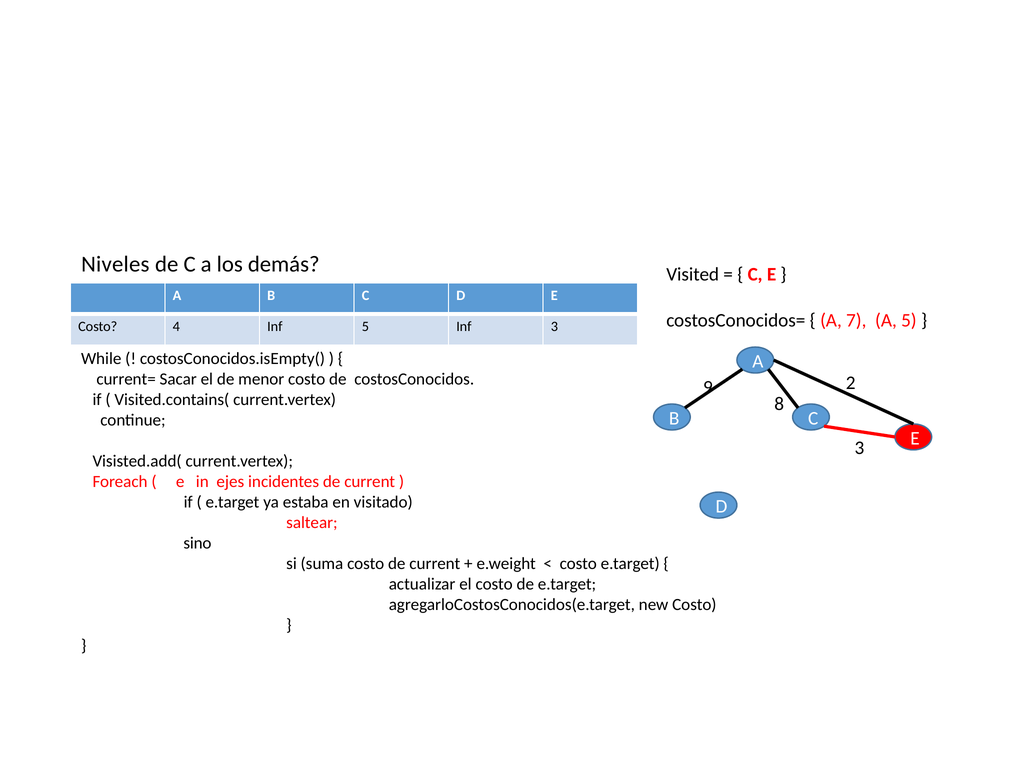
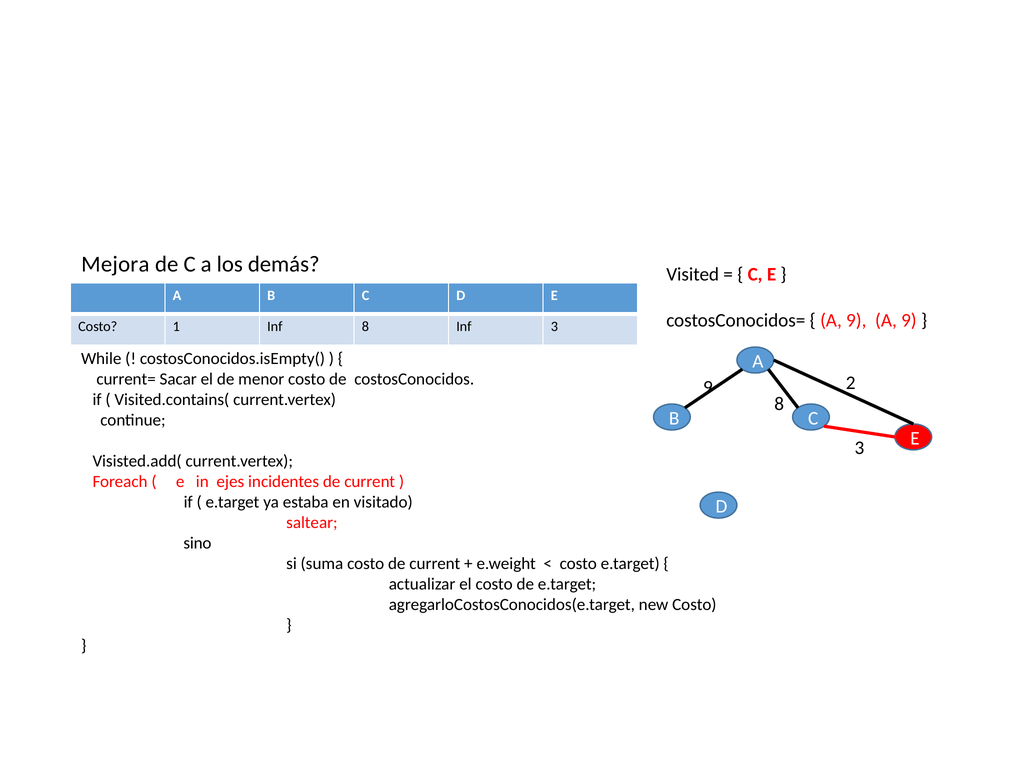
Niveles: Niveles -> Mejora (115, 264)
7: 7 -> 9 (856, 320)
5: 5 -> 9 (909, 320)
4: 4 -> 1 (176, 327)
Inf 5: 5 -> 8 (365, 327)
